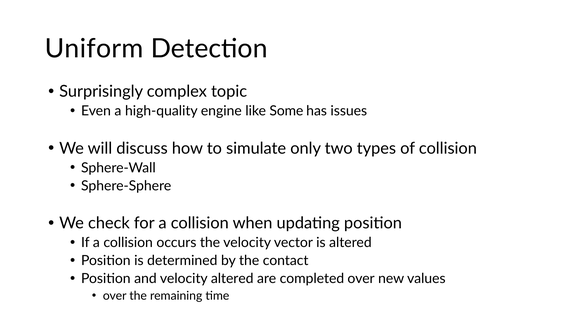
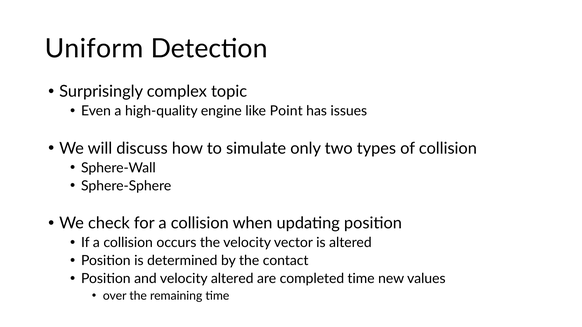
Some: Some -> Point (286, 111)
completed over: over -> time (361, 279)
